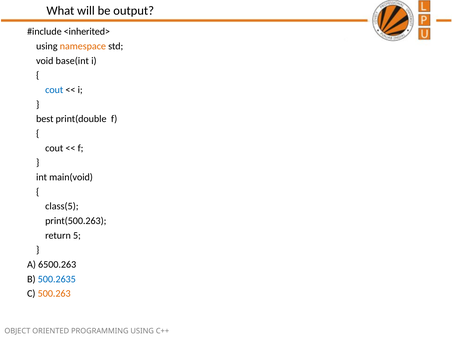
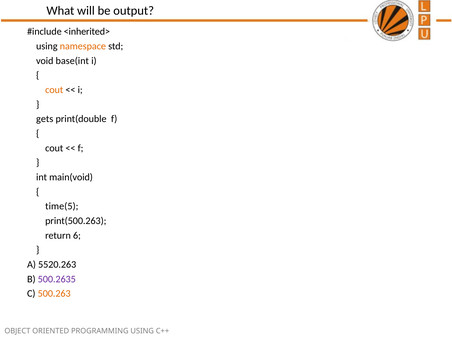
cout colour: blue -> orange (54, 90)
best: best -> gets (45, 119)
class(5: class(5 -> time(5 (62, 206)
5: 5 -> 6 (77, 235)
6500.263: 6500.263 -> 5520.263 (57, 264)
500.2635 colour: blue -> purple (57, 279)
